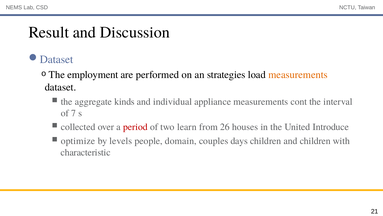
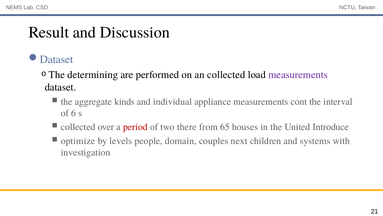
employment: employment -> determining (93, 75)
an strategies: strategies -> collected (226, 75)
measurements colour: orange -> purple (298, 75)
7: 7 -> 6 (74, 113)
learn: learn -> there (187, 127)
26: 26 -> 65 (225, 127)
days: days -> next (239, 141)
and children: children -> systems (315, 141)
characteristic: characteristic -> investigation (86, 152)
